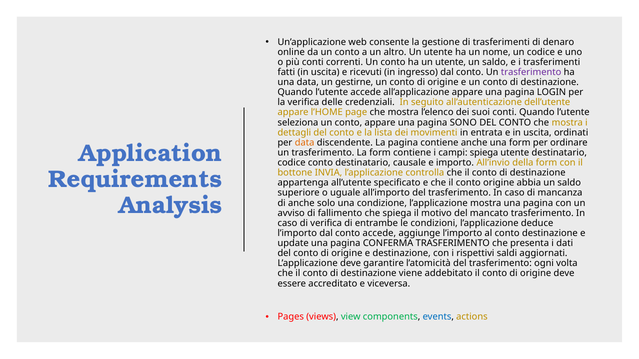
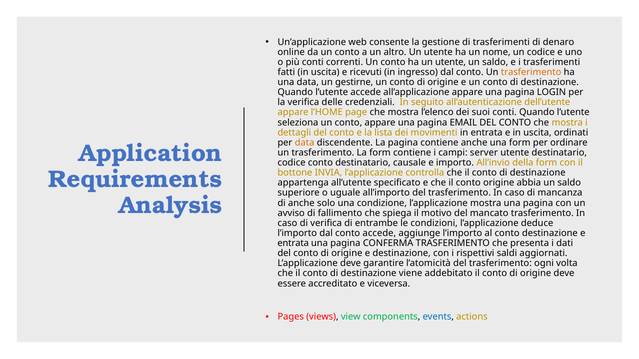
trasferimento colour: purple -> orange (531, 72)
SONO: SONO -> EMAIL (463, 123)
campi spiega: spiega -> server (484, 153)
update: update -> entrata (293, 244)
